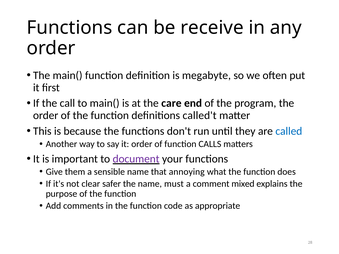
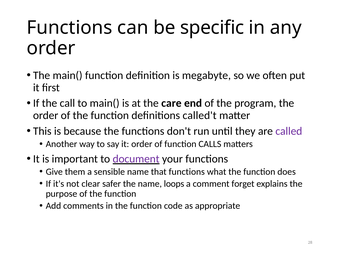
receive: receive -> specific (212, 28)
called colour: blue -> purple (289, 131)
that annoying: annoying -> functions (187, 172)
must: must -> loops (174, 184)
mixed: mixed -> forget (243, 184)
